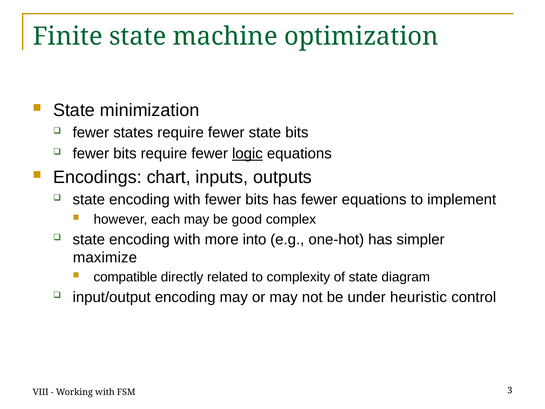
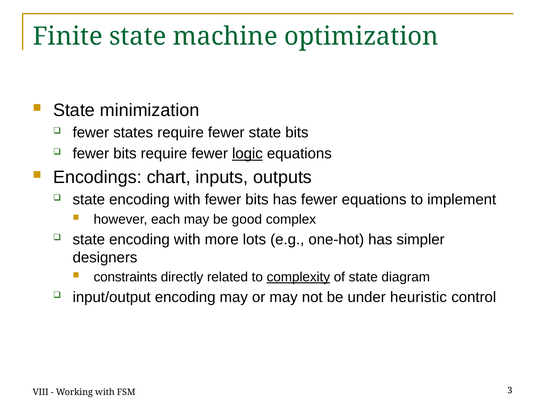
into: into -> lots (254, 239)
maximize: maximize -> designers (105, 257)
compatible: compatible -> constraints (125, 277)
complexity underline: none -> present (298, 277)
